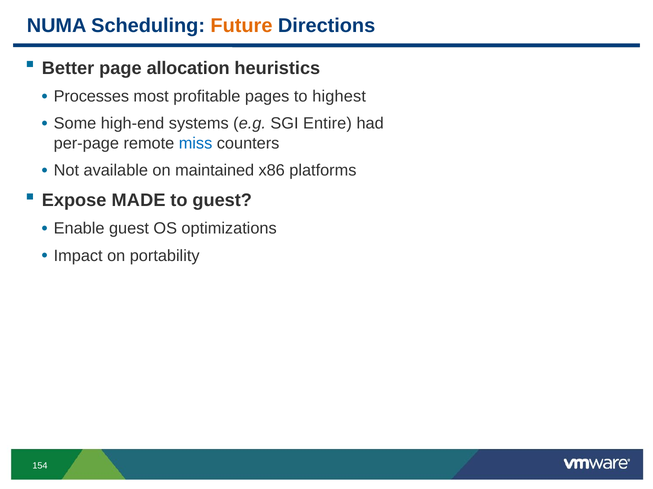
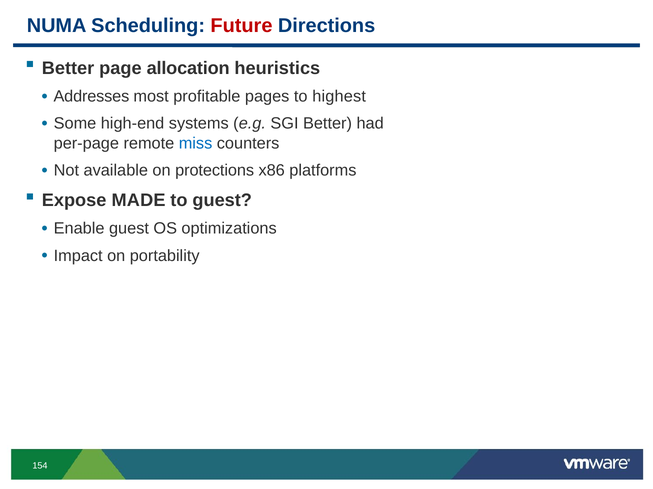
Future colour: orange -> red (241, 26)
Processes: Processes -> Addresses (91, 96)
SGI Entire: Entire -> Better (328, 124)
maintained: maintained -> protections (215, 171)
